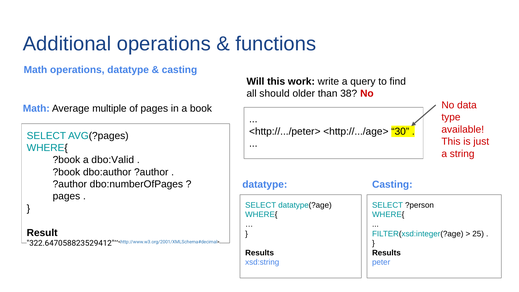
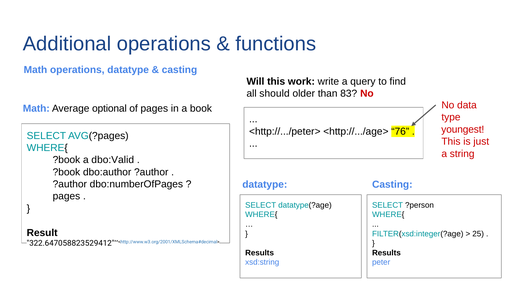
38: 38 -> 83 (349, 94)
multiple: multiple -> optional (109, 109)
available: available -> youngest (463, 129)
30: 30 -> 76 (400, 131)
